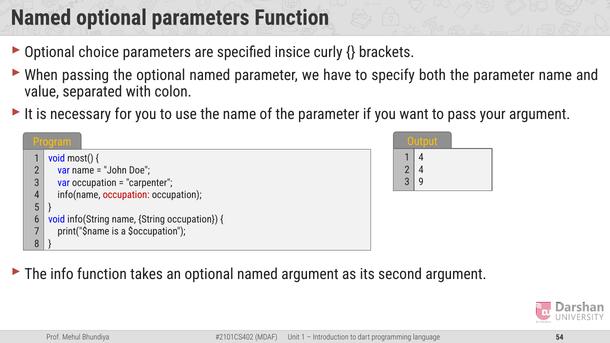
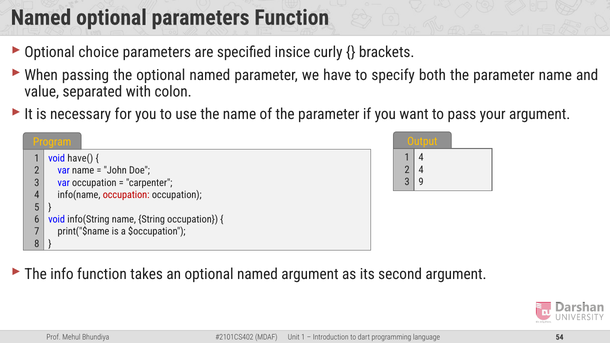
most(: most( -> have( (80, 158)
